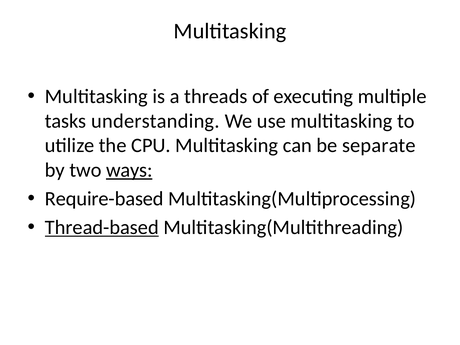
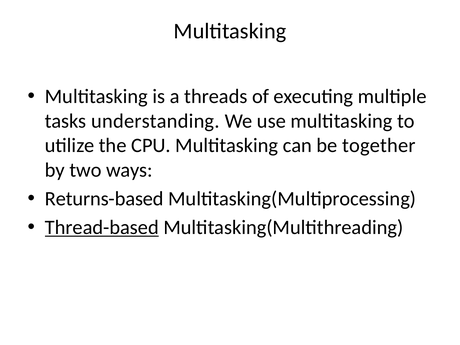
separate: separate -> together (379, 146)
ways underline: present -> none (129, 170)
Require-based: Require-based -> Returns-based (104, 199)
